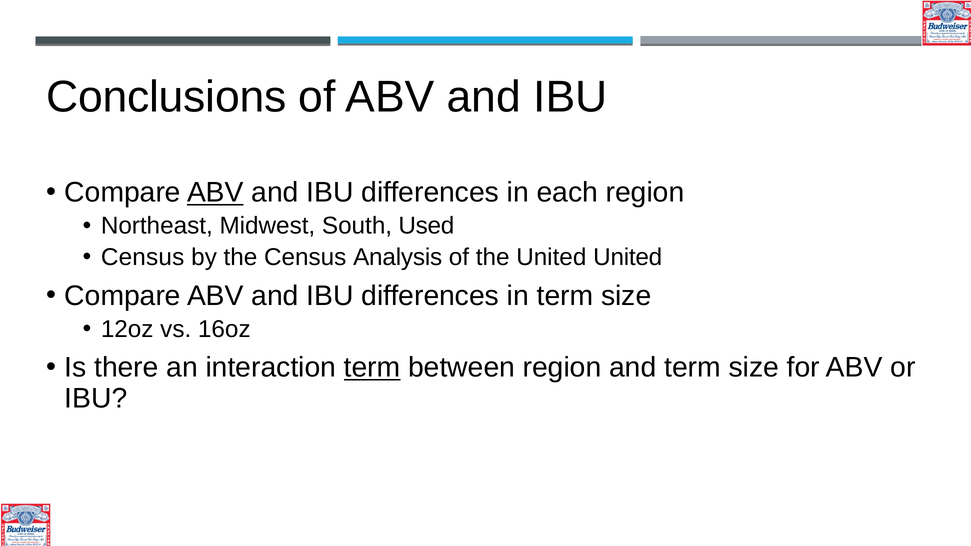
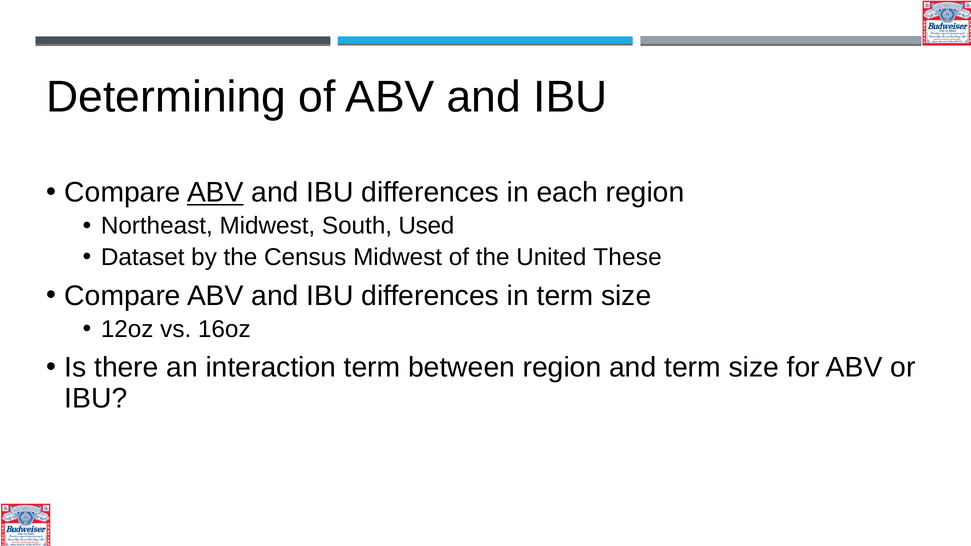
Conclusions: Conclusions -> Determining (166, 97)
Census: Census -> Dataset (143, 257)
Census Analysis: Analysis -> Midwest (398, 257)
United United: United -> These (627, 257)
term underline: present -> none (372, 368)
